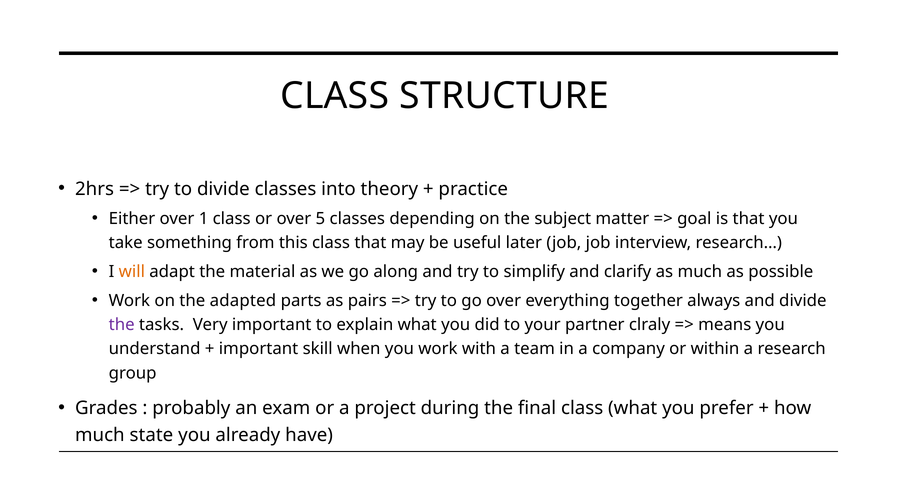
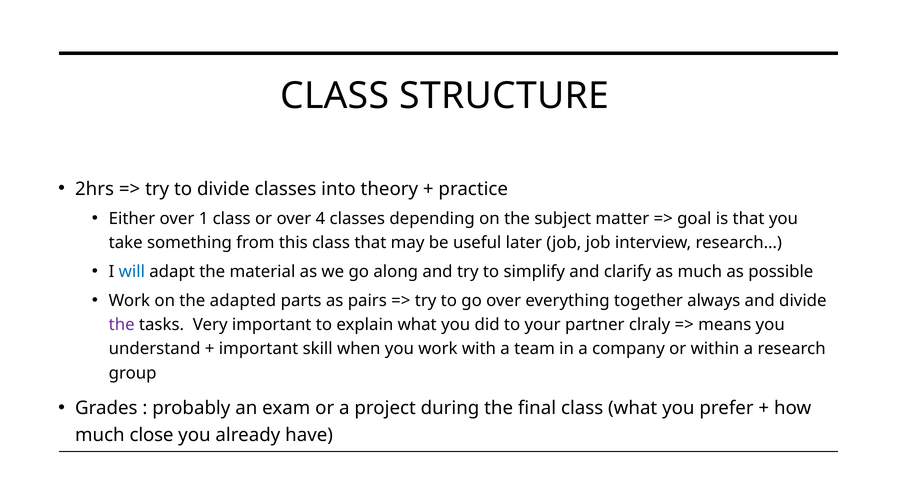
5: 5 -> 4 (320, 219)
will colour: orange -> blue (132, 272)
state: state -> close (152, 436)
